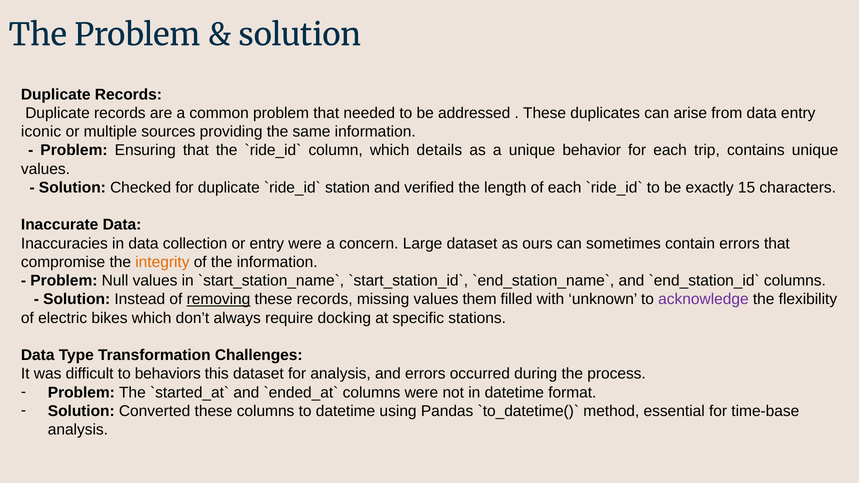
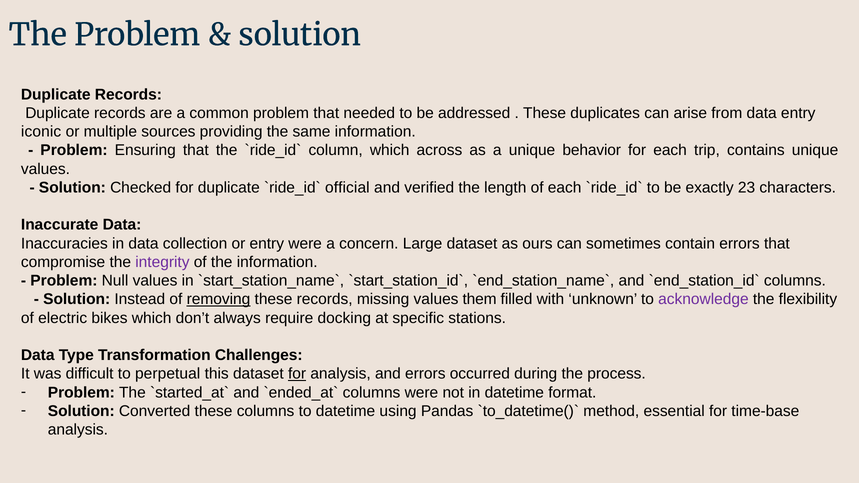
details: details -> across (439, 150)
station: station -> official (347, 188)
15: 15 -> 23 (747, 188)
integrity colour: orange -> purple (162, 262)
behaviors: behaviors -> perpetual (168, 374)
for underline: none -> present (297, 374)
